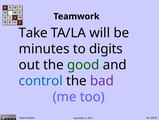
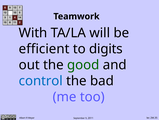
Take: Take -> With (33, 33)
minutes: minutes -> efficient (44, 49)
bad colour: purple -> black (102, 80)
